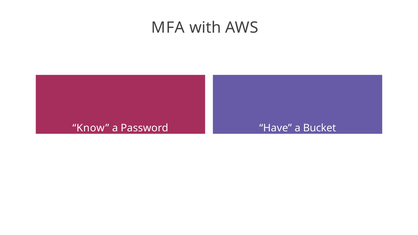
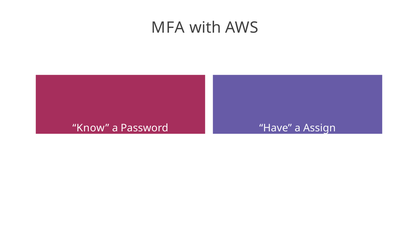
Bucket: Bucket -> Assign (319, 128)
